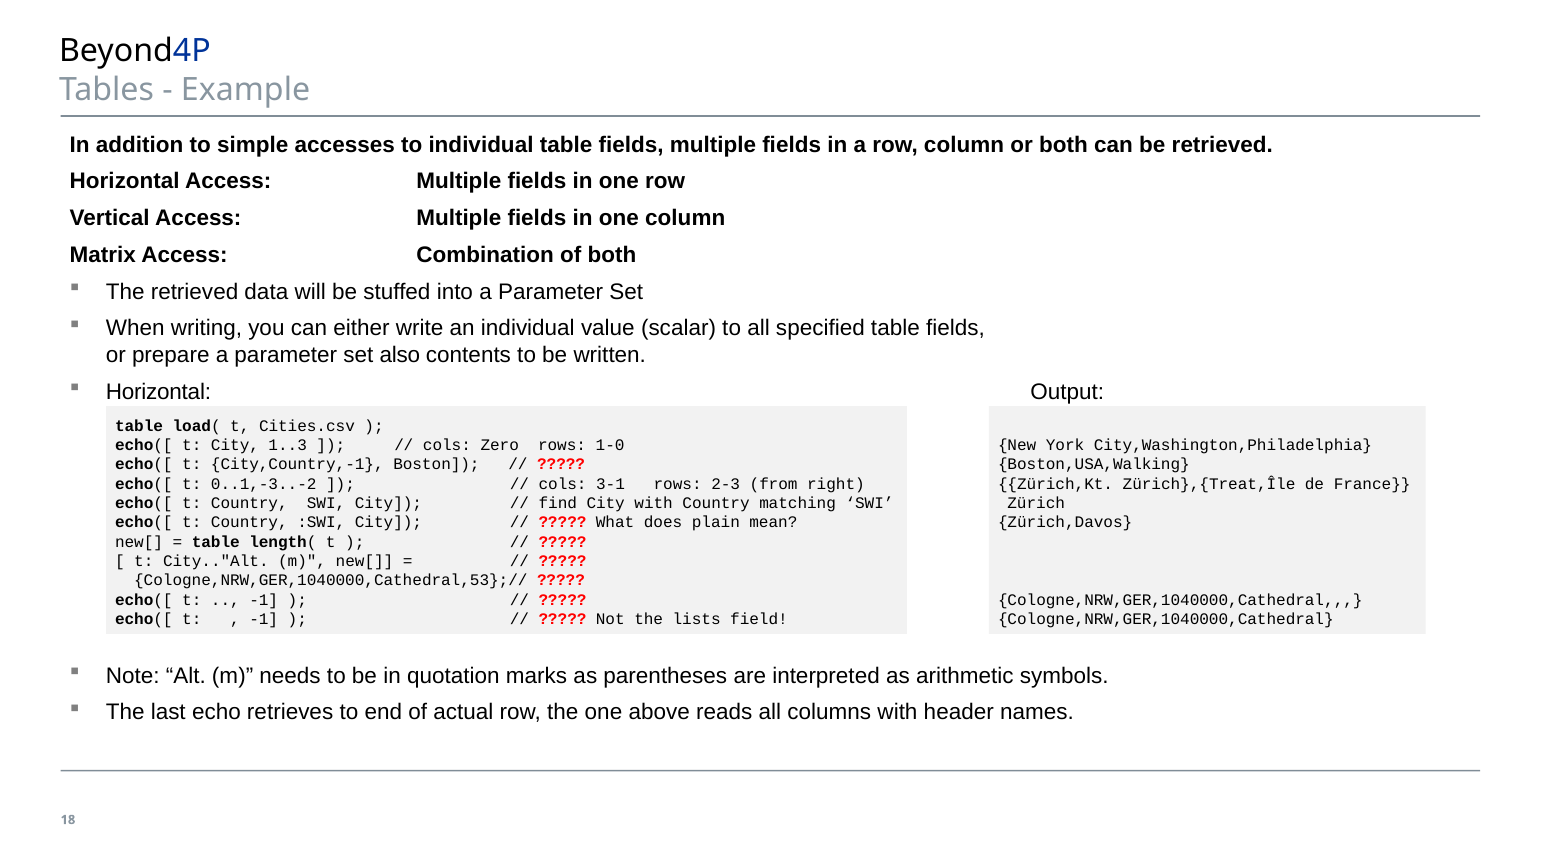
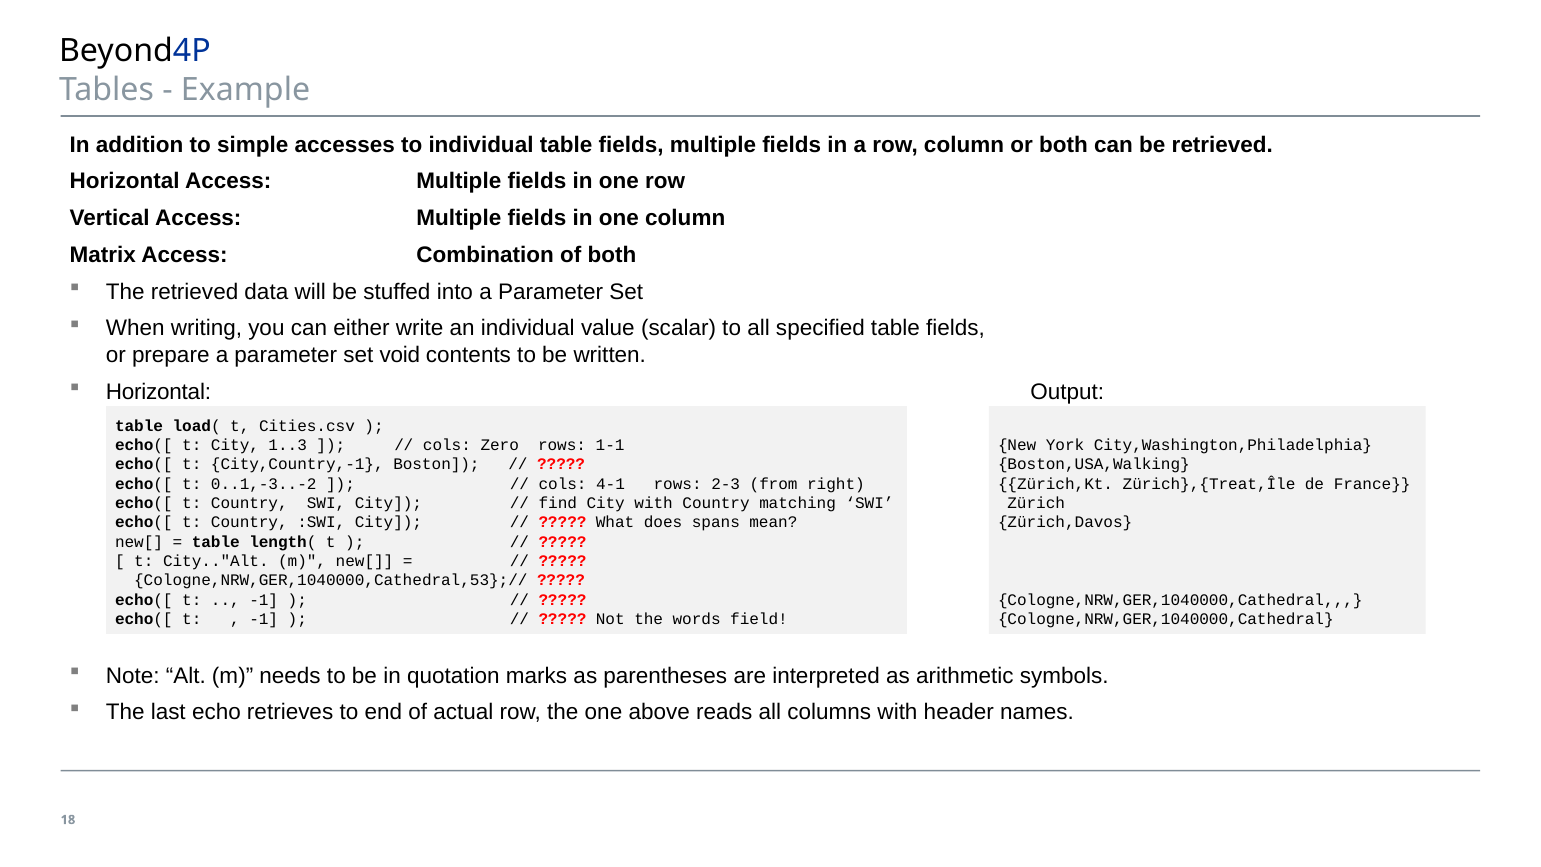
also: also -> void (400, 355)
1-0: 1-0 -> 1-1 (610, 445)
3-1: 3-1 -> 4-1 (611, 484)
plain: plain -> spans (716, 522)
lists: lists -> words (697, 619)
